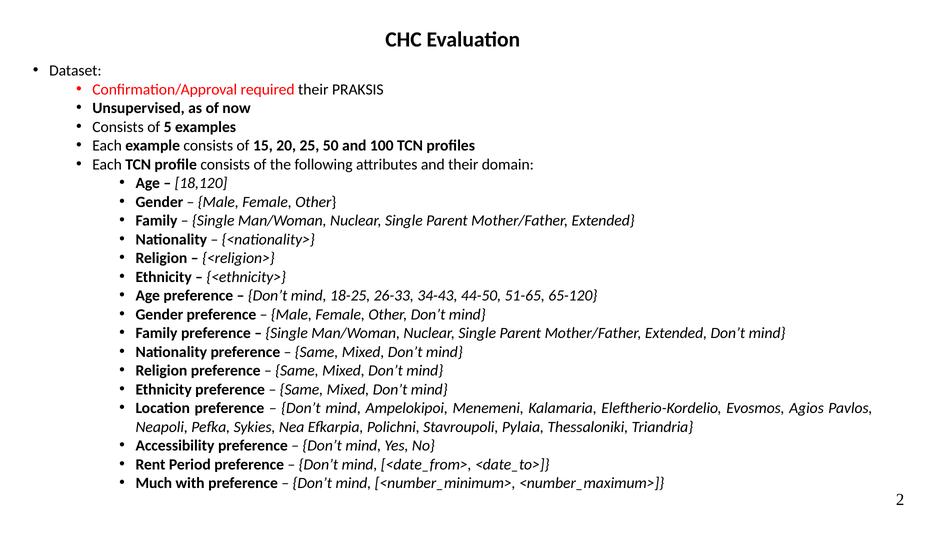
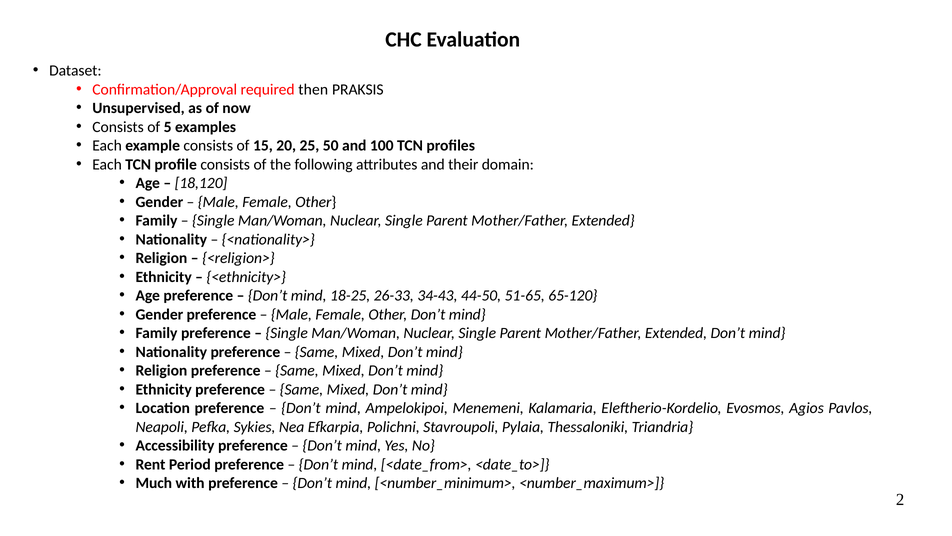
required their: their -> then (313, 89)
